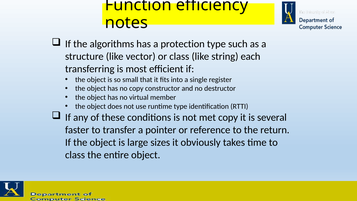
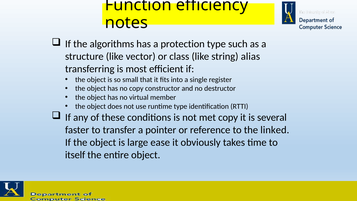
each: each -> alias (250, 56)
return: return -> linked (275, 130)
sizes: sizes -> ease (160, 142)
class: class -> itself (75, 155)
